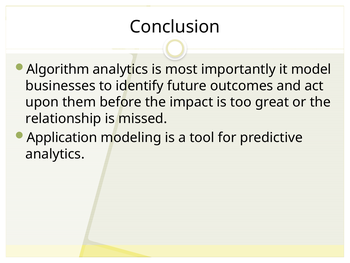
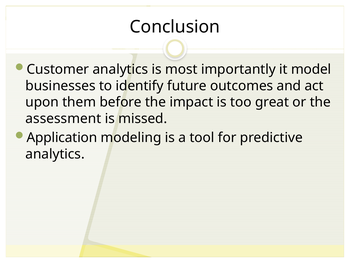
Algorithm: Algorithm -> Customer (58, 69)
relationship: relationship -> assessment (63, 118)
